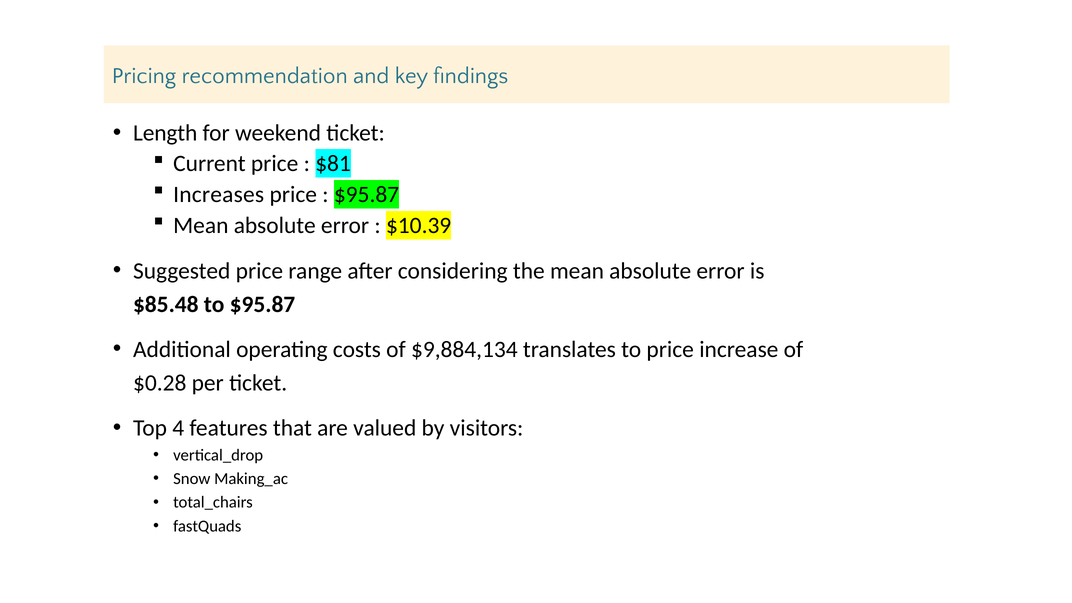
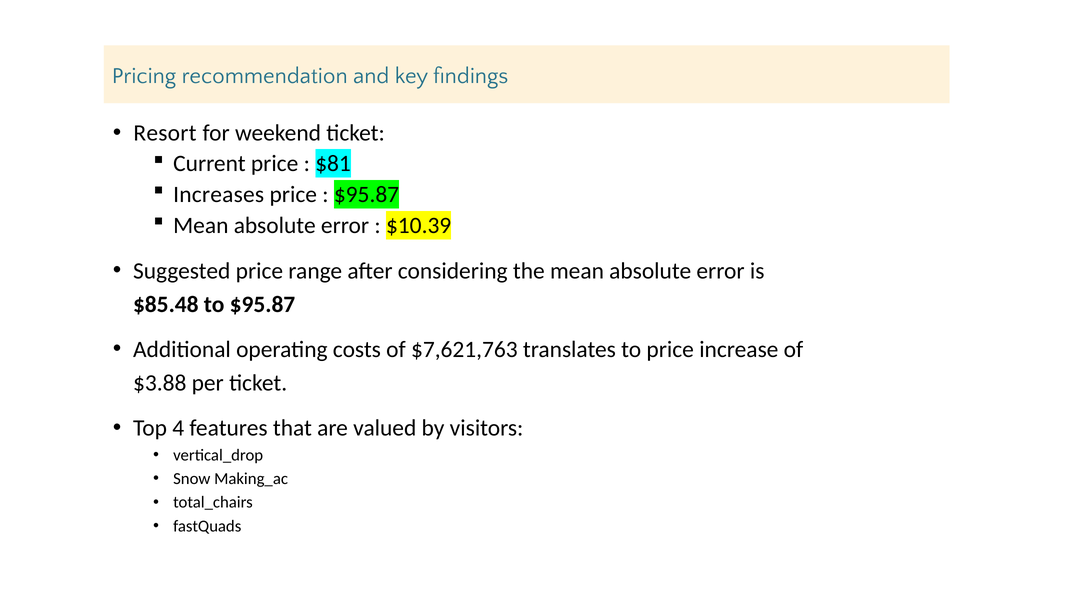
Length: Length -> Resort (165, 133)
$9,884,134: $9,884,134 -> $7,621,763 (464, 349)
$0.28: $0.28 -> $3.88 (160, 383)
